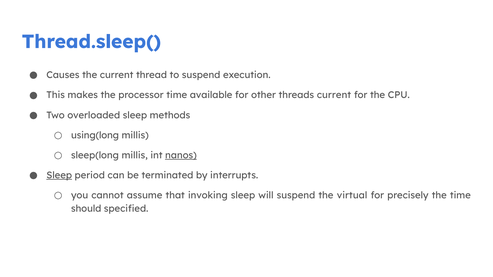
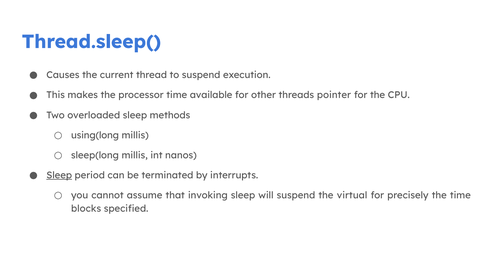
threads current: current -> pointer (334, 95)
nanos underline: present -> none (181, 155)
should: should -> blocks (86, 209)
